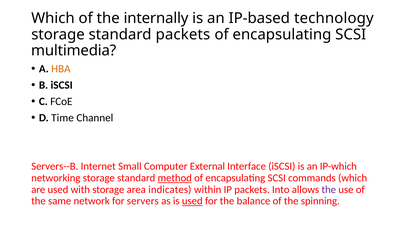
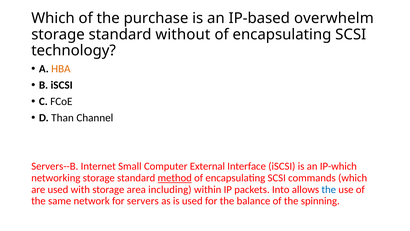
internally: internally -> purchase (156, 18)
technology: technology -> overwhelm (334, 18)
standard packets: packets -> without (183, 34)
multimedia: multimedia -> technology (74, 51)
Time: Time -> Than (63, 118)
indicates: indicates -> including (170, 189)
the colour: purple -> blue (329, 189)
used underline: present -> none (192, 201)
